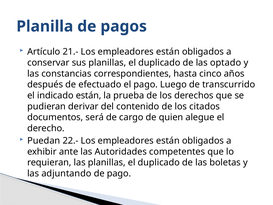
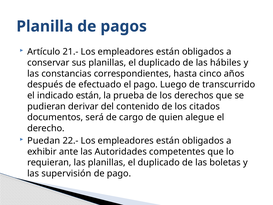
optado: optado -> hábiles (226, 63)
adjuntando: adjuntando -> supervisión (66, 173)
